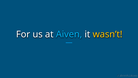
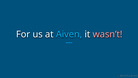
wasn’t colour: yellow -> pink (108, 34)
